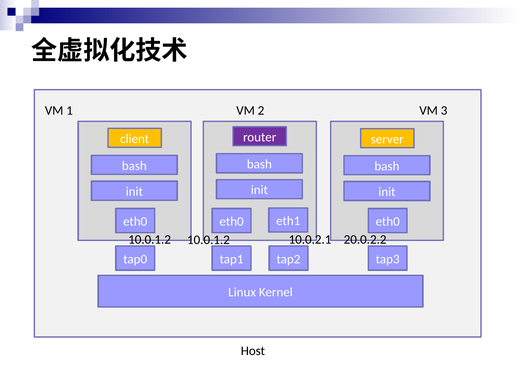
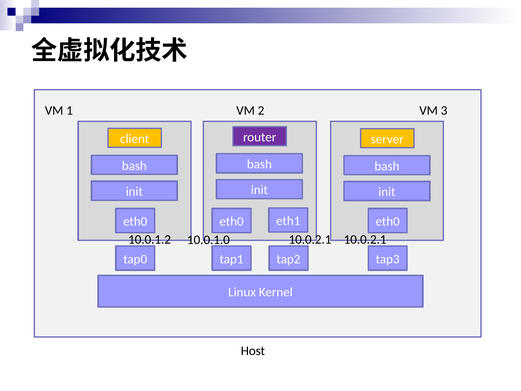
10.0.1.2 10.0.1.2: 10.0.1.2 -> 10.0.1.0 (208, 240)
10.0.2.1 20.0.2.2: 20.0.2.2 -> 10.0.2.1 (365, 239)
